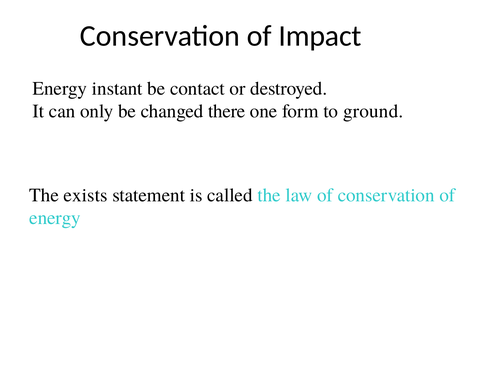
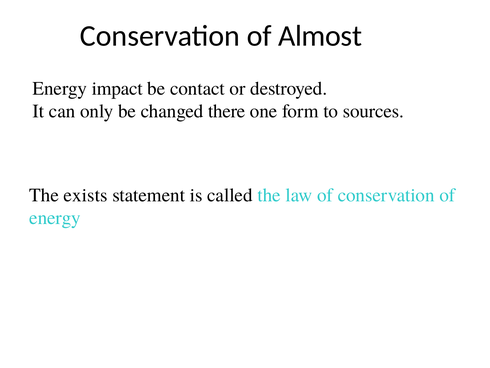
Impact: Impact -> Almost (320, 36)
instant: instant -> impact (117, 88)
ground: ground -> sources (373, 111)
